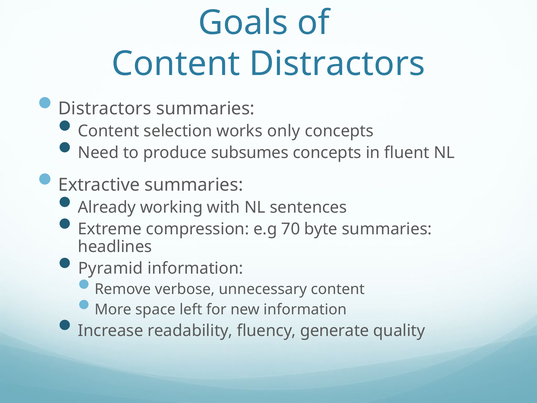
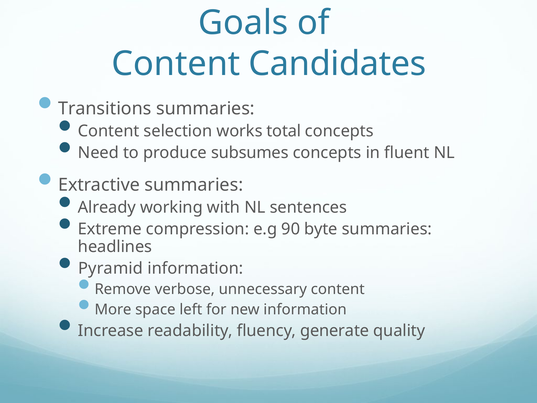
Content Distractors: Distractors -> Candidates (337, 64)
Distractors: Distractors -> Transitions (105, 109)
only: only -> total (284, 131)
70: 70 -> 90 (291, 229)
